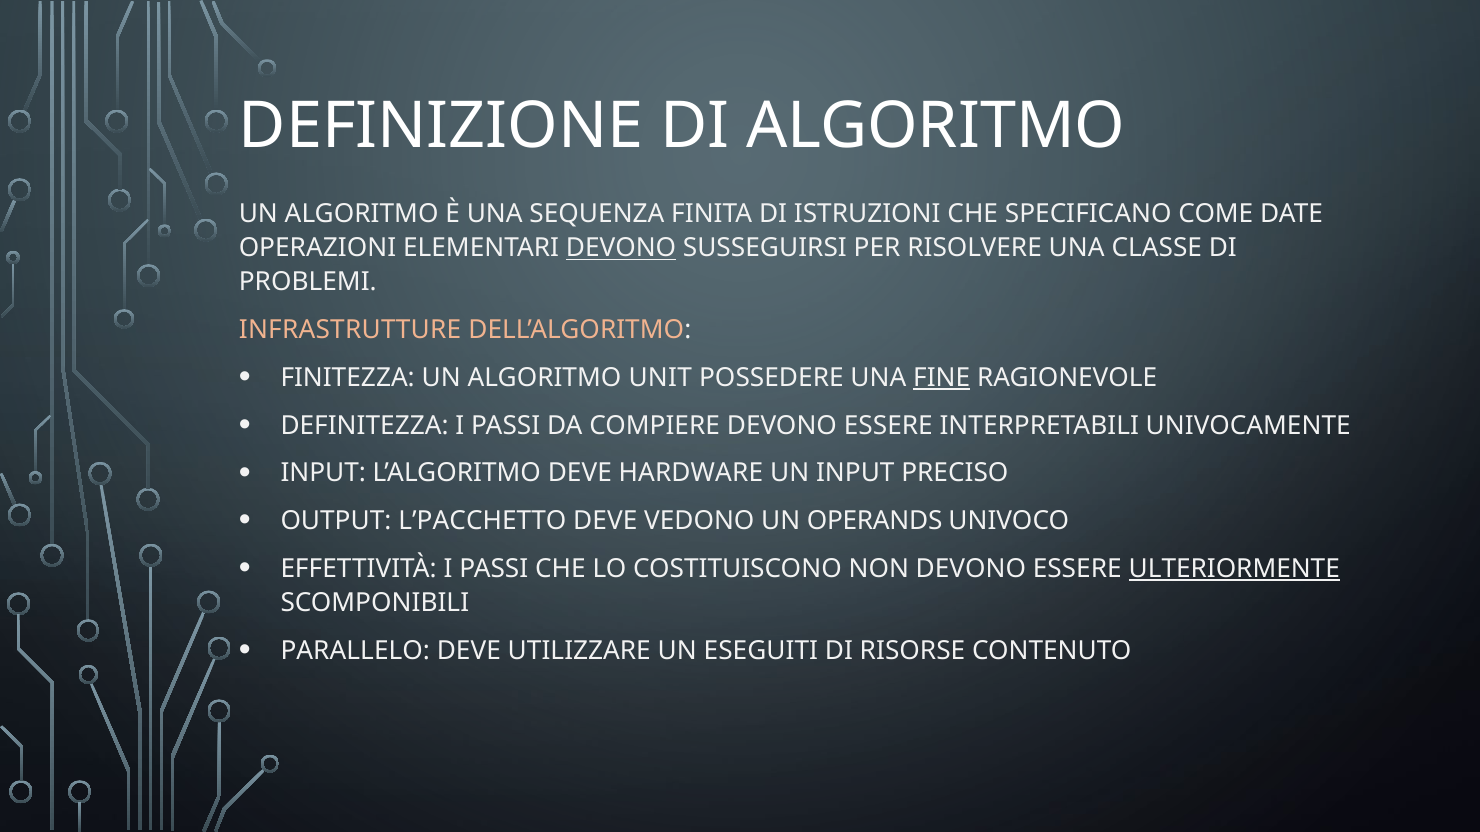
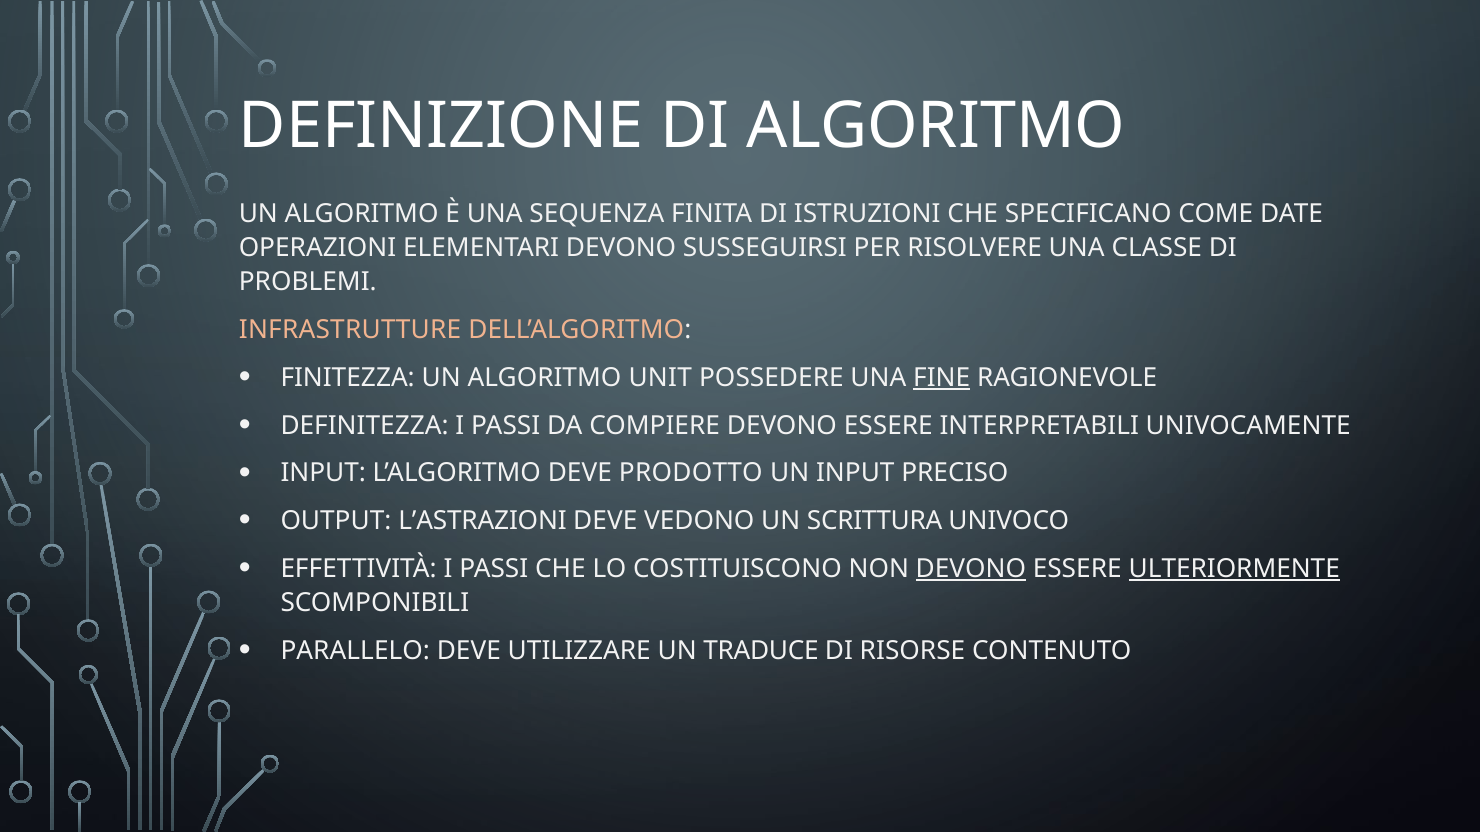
DEVONO underline: present -> none (621, 248)
HARDWARE: HARDWARE -> PRODOTTO (691, 474)
L’PACCHETTO: L’PACCHETTO -> L’ASTRAZIONI (482, 521)
OPERANDS: OPERANDS -> SCRITTURA (875, 521)
DEVONO underline: none -> present (971, 569)
ESEGUITI: ESEGUITI -> TRADUCE (761, 651)
